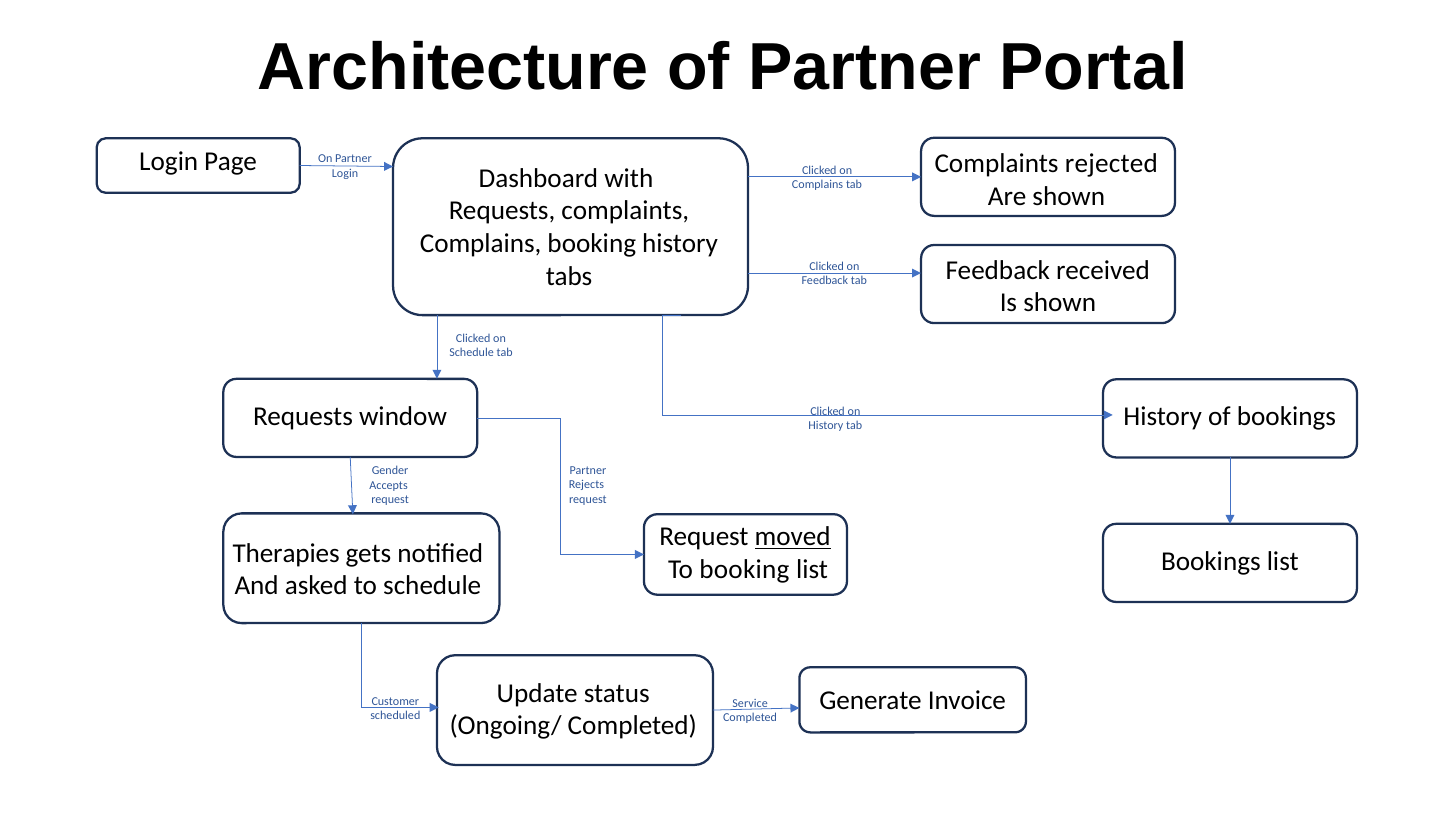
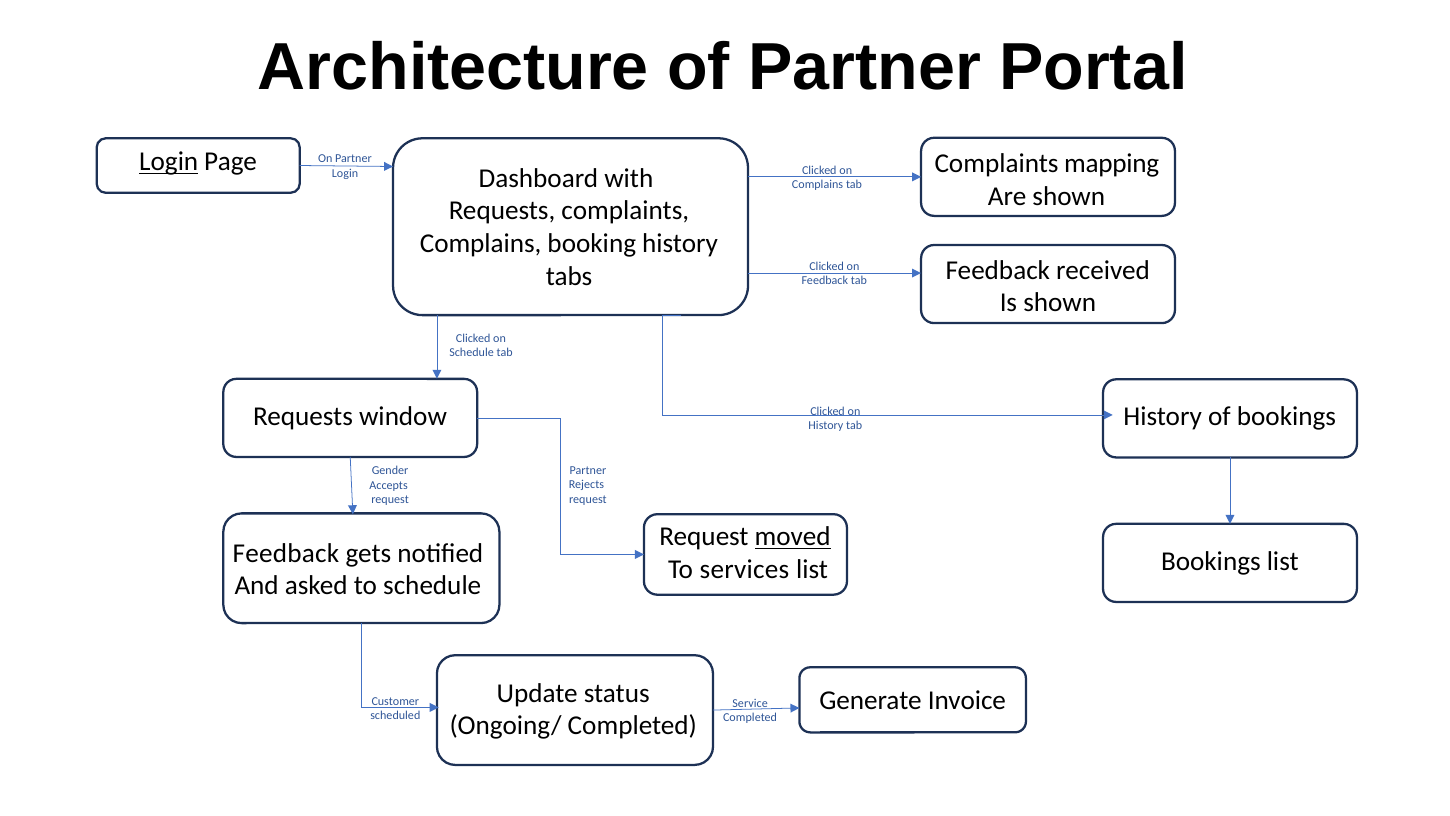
Login underline: none -> present (169, 162)
rejected: rejected -> mapping (1112, 164)
Therapies: Therapies -> Feedback (286, 553)
To booking: booking -> services (744, 569)
